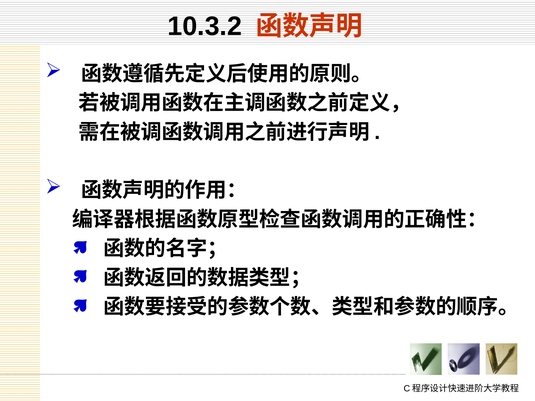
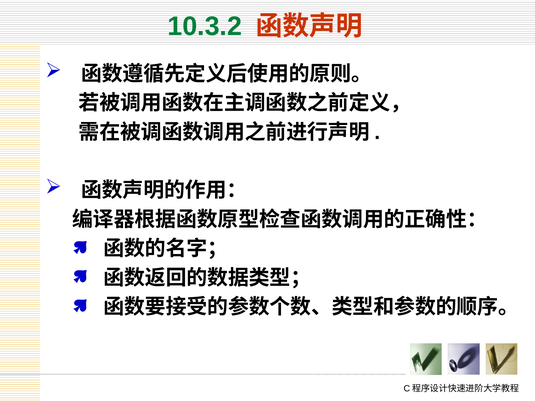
10.3.2 colour: black -> green (205, 26)
